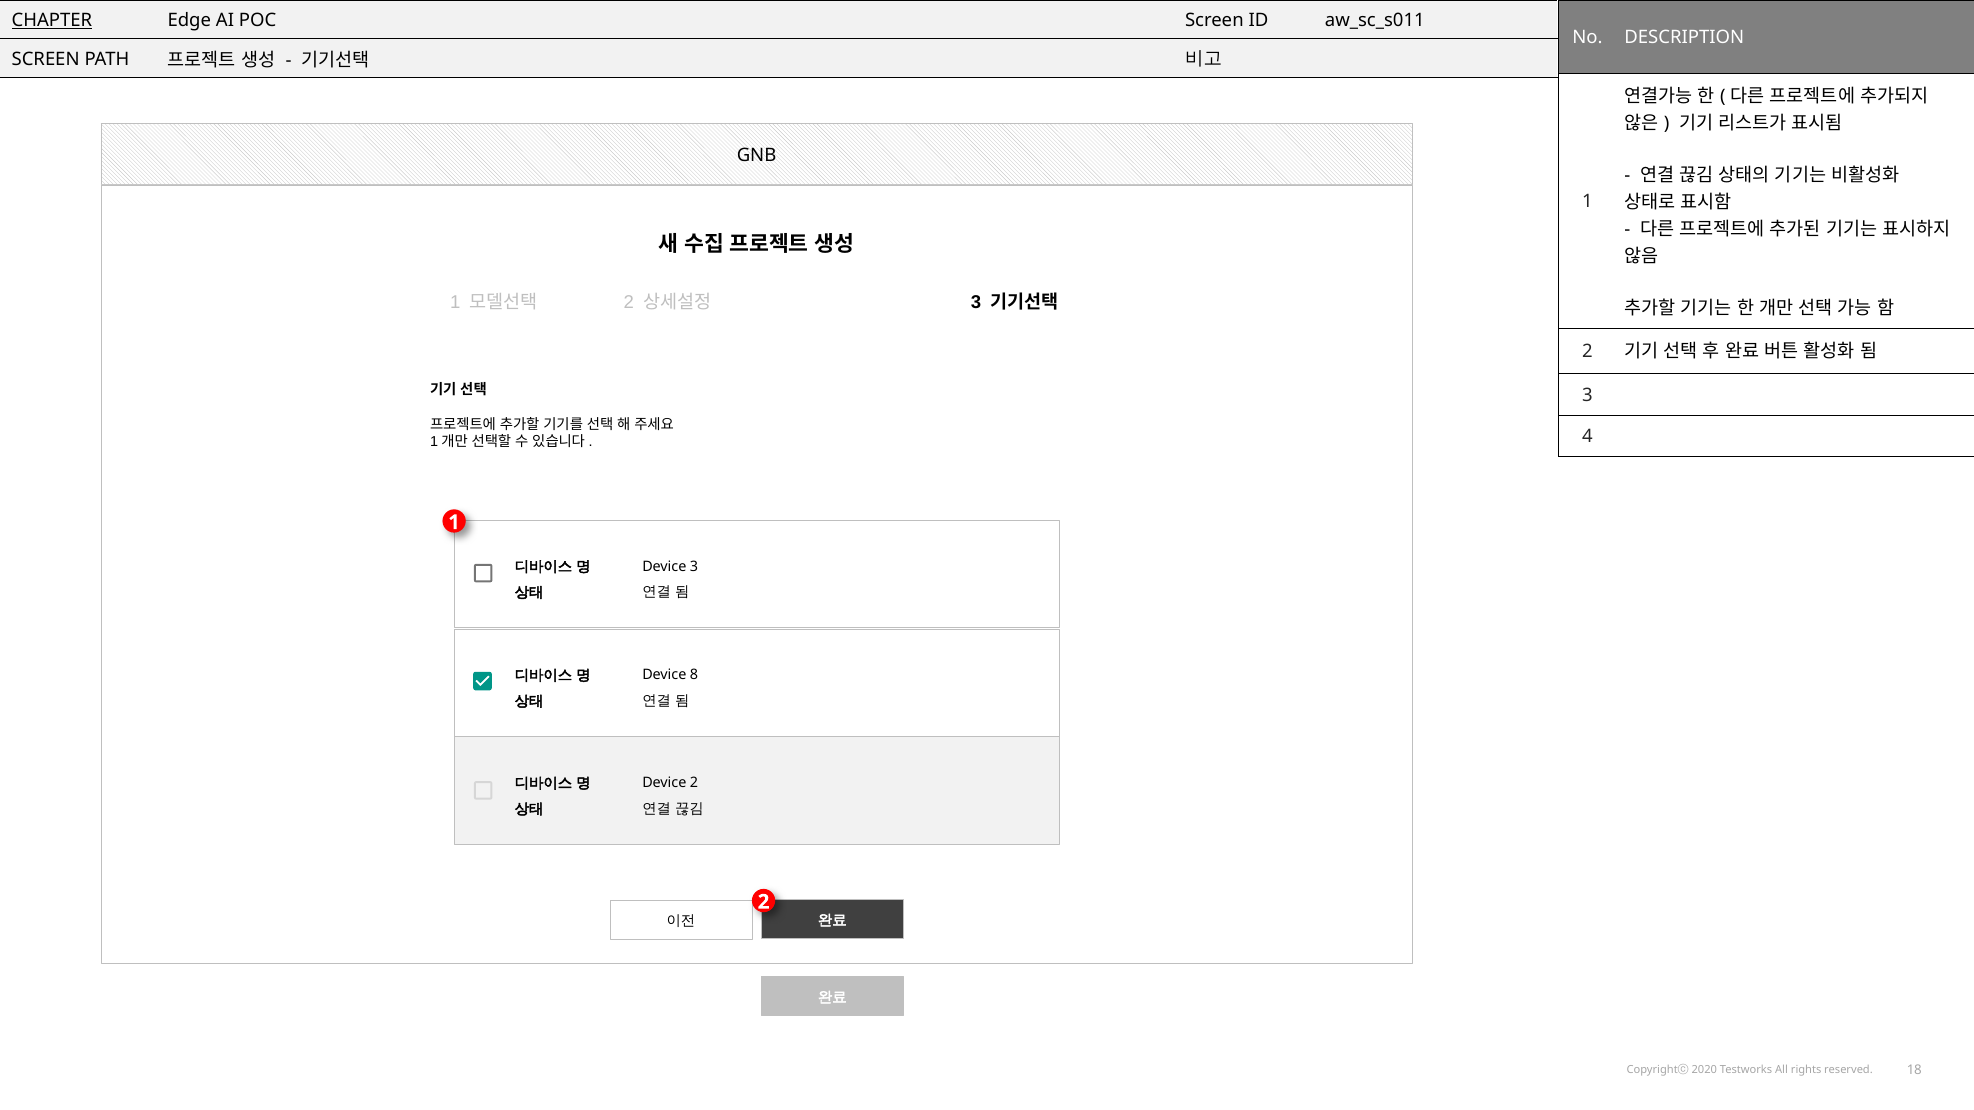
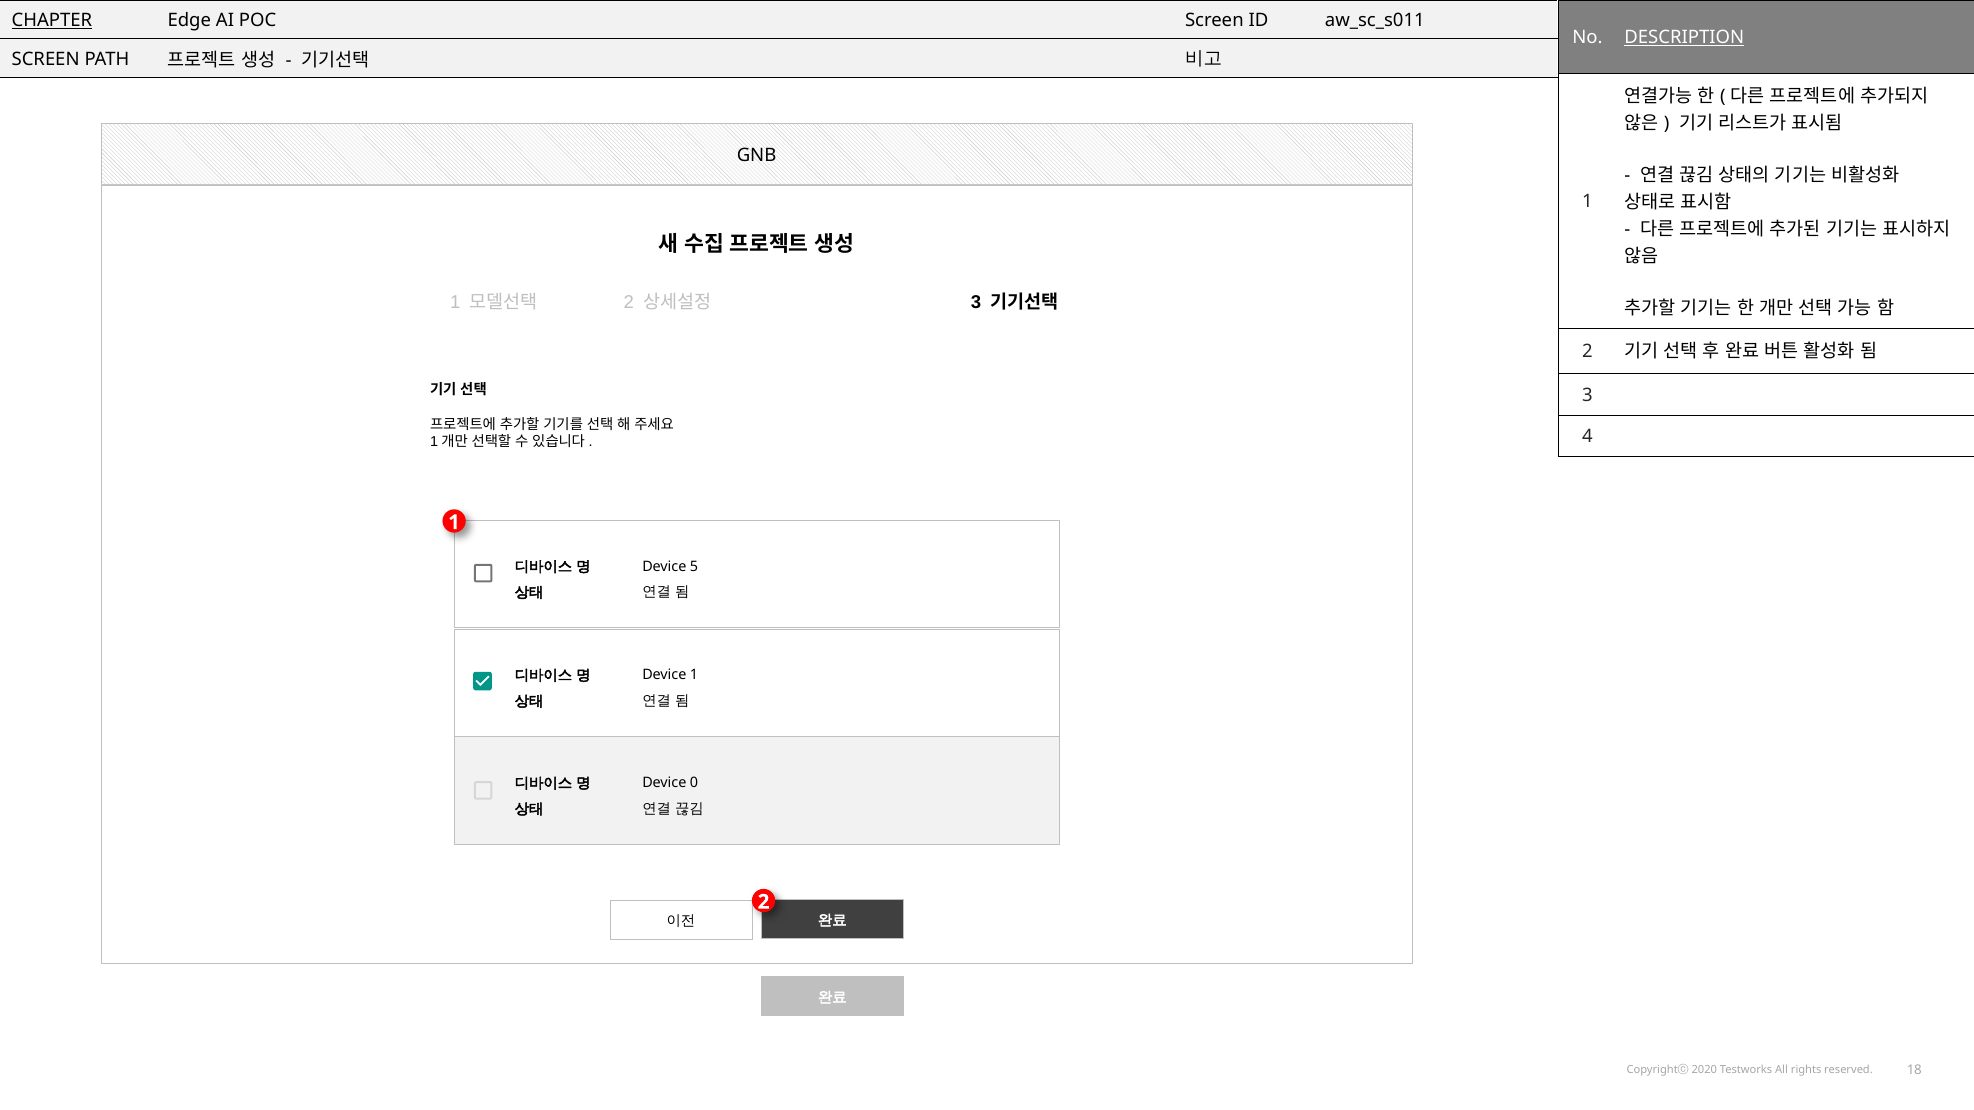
DESCRIPTION underline: none -> present (1684, 38)
Device 3: 3 -> 5 (694, 566)
Device 8: 8 -> 1 (694, 675)
Device 2: 2 -> 0 (694, 783)
